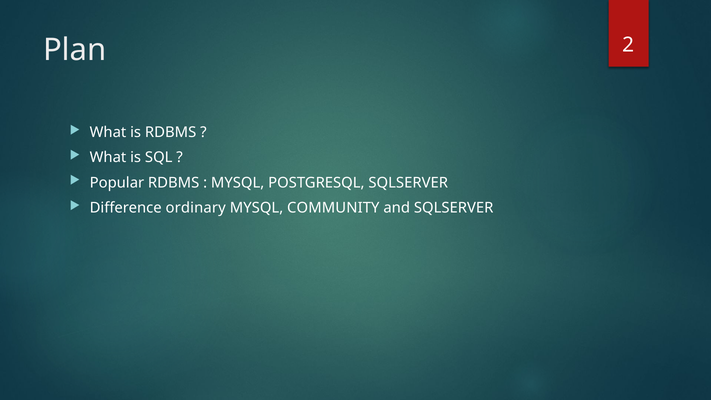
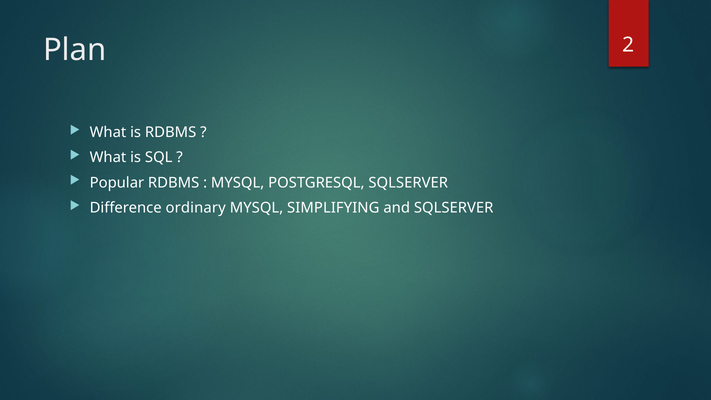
COMMUNITY: COMMUNITY -> SIMPLIFYING (333, 208)
